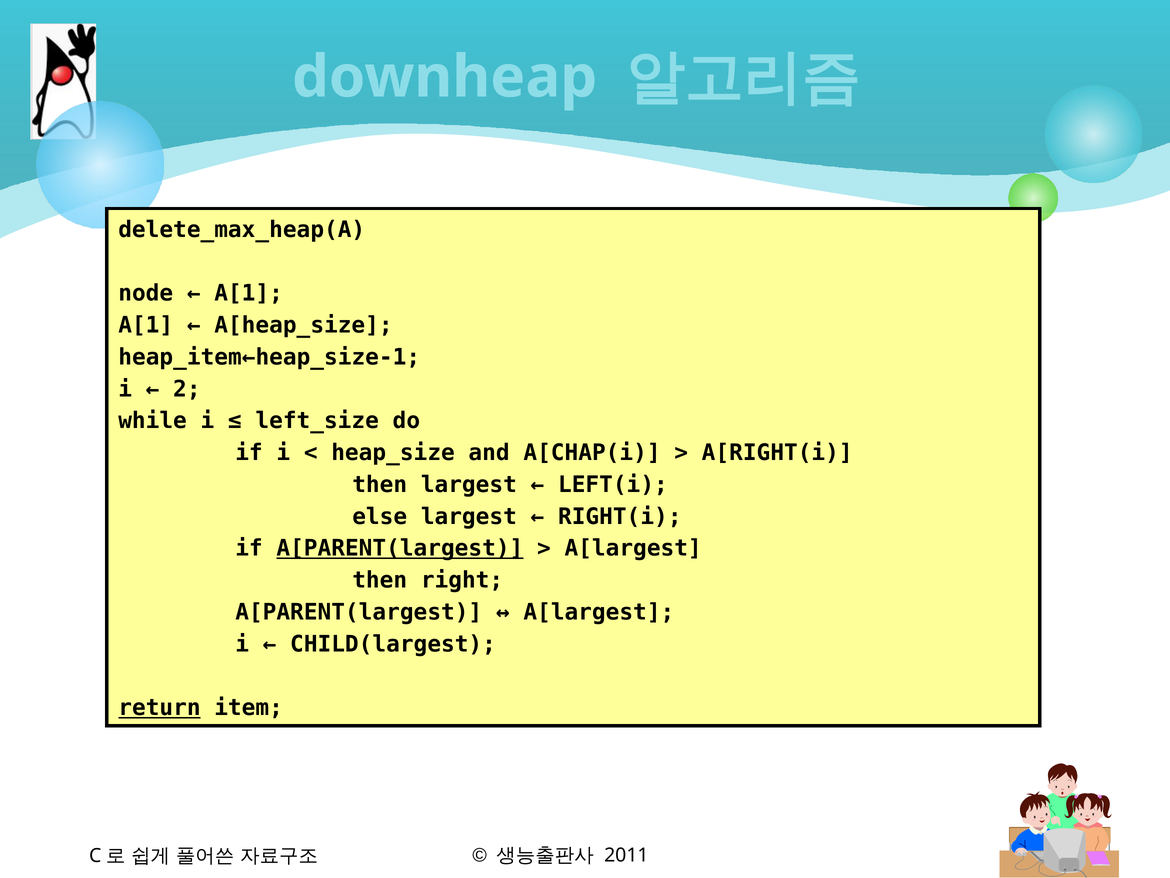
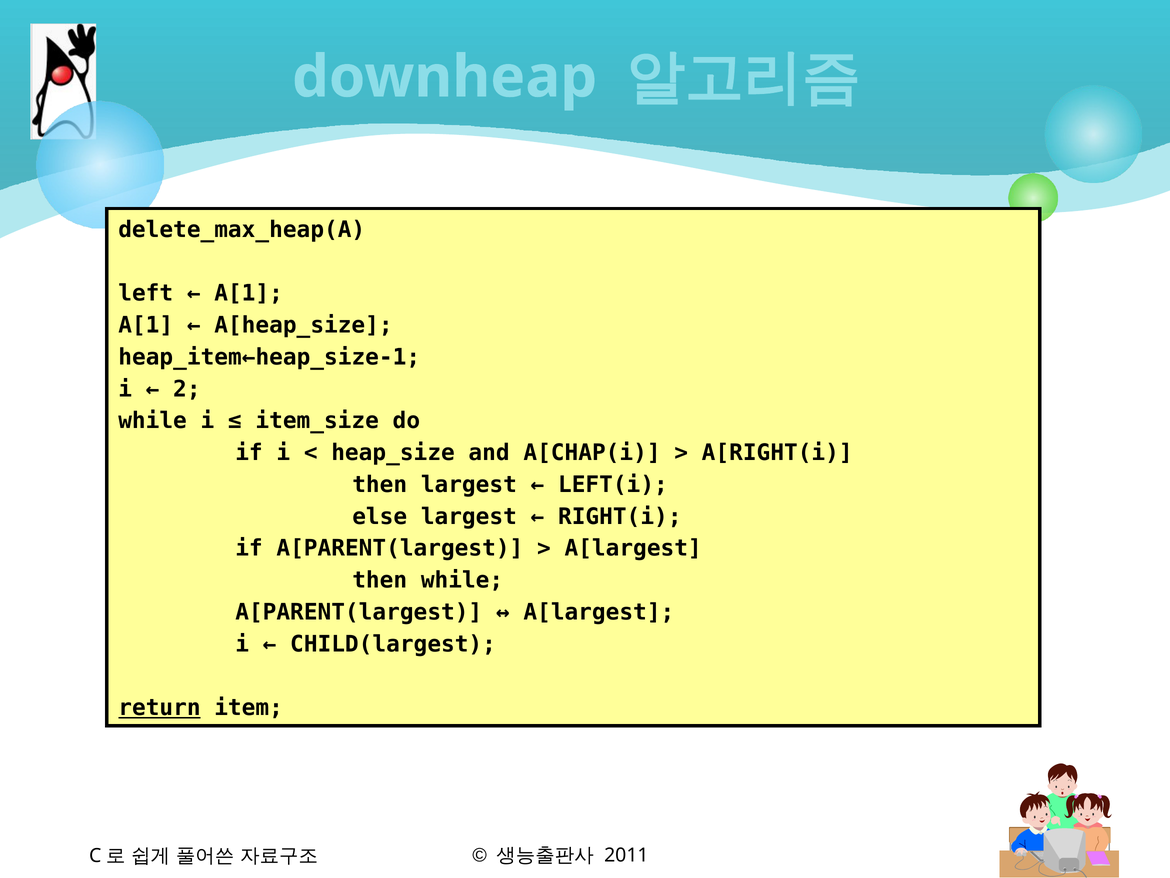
node: node -> left (146, 293)
left_size: left_size -> item_size (317, 421)
A[PARENT(largest underline: present -> none (400, 548)
then right: right -> while (462, 580)
